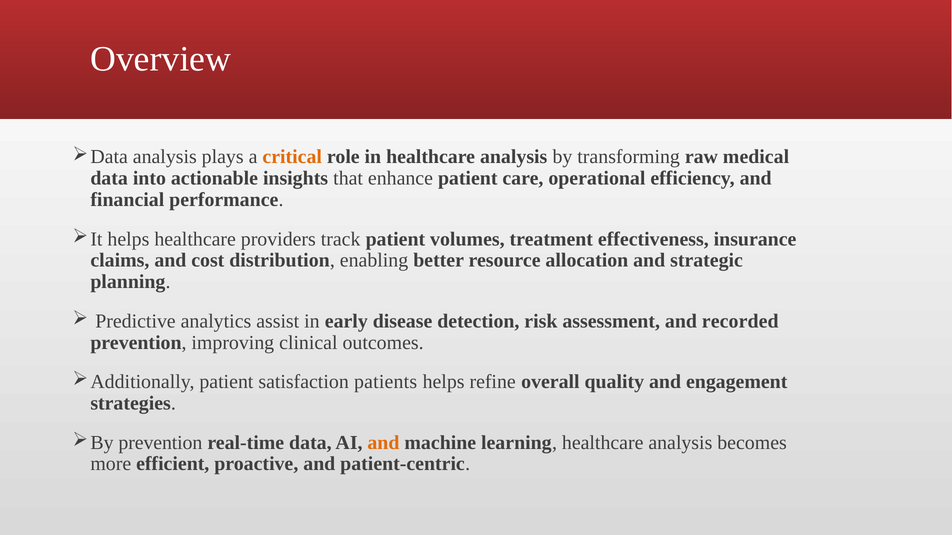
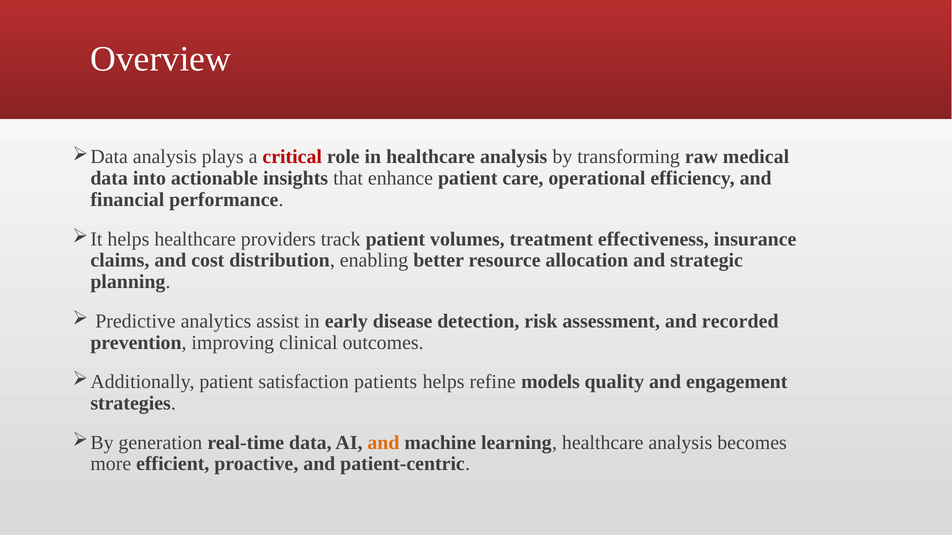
critical colour: orange -> red (292, 157)
overall: overall -> models (550, 382)
prevention: prevention -> generation (160, 443)
